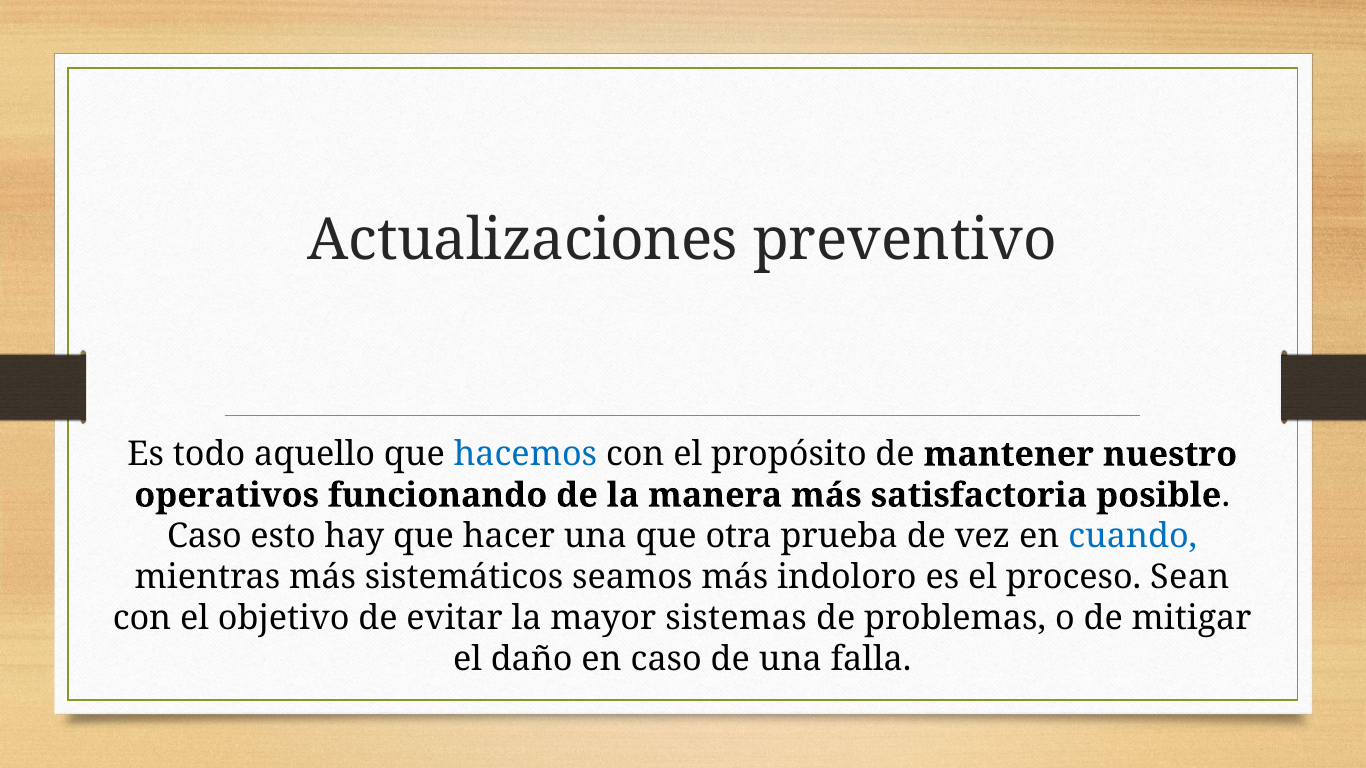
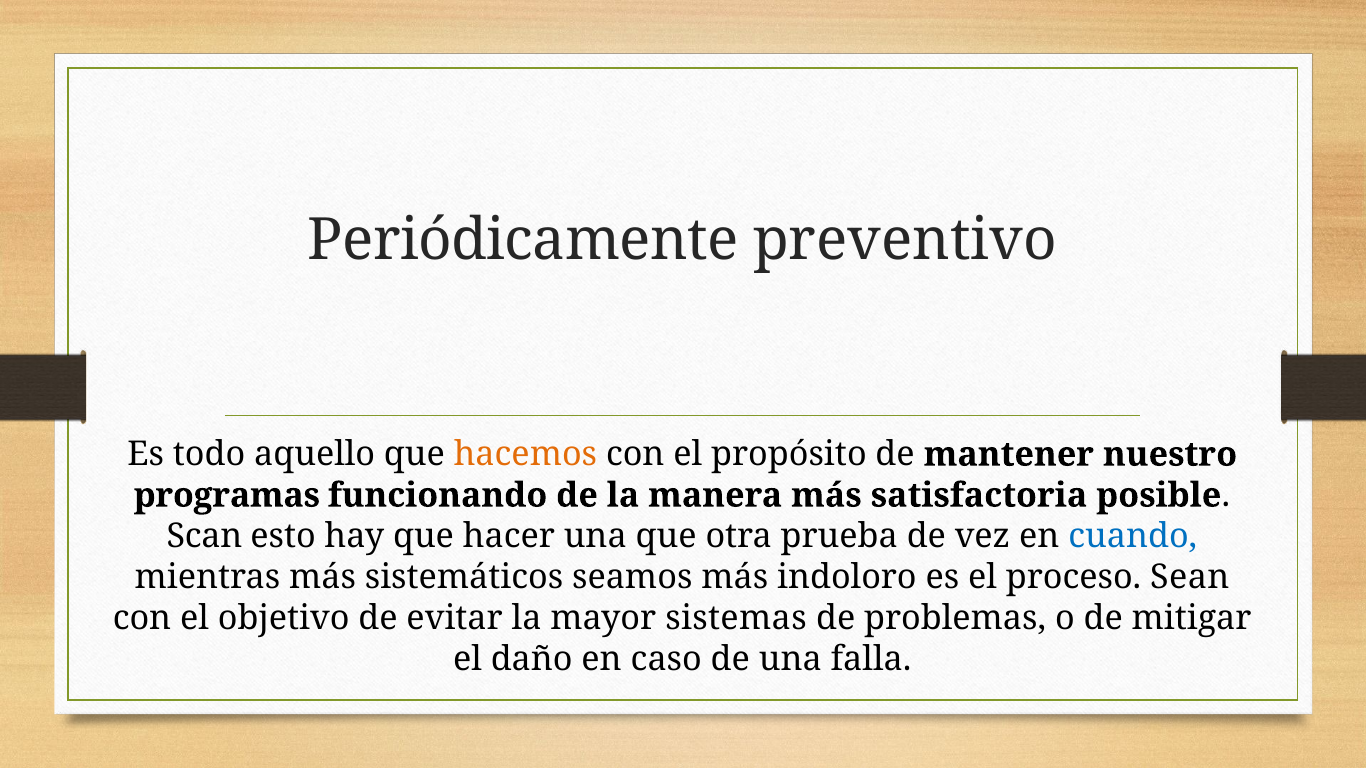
Actualizaciones: Actualizaciones -> Periódicamente (523, 241)
hacemos colour: blue -> orange (525, 455)
operativos: operativos -> programas (227, 496)
Caso: Caso -> Scan (205, 537)
